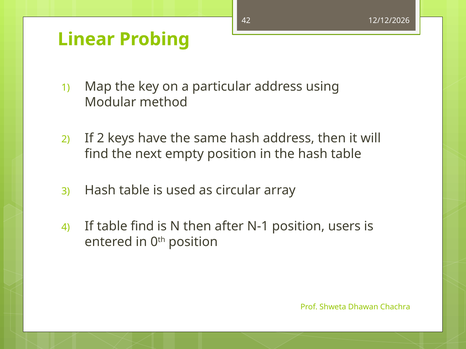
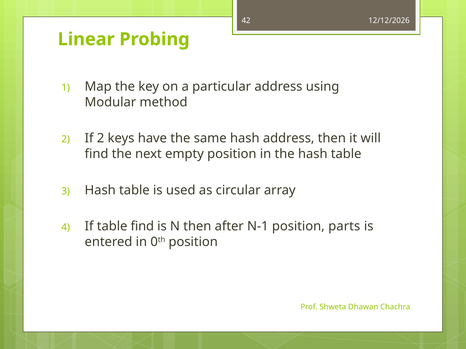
users: users -> parts (344, 227)
